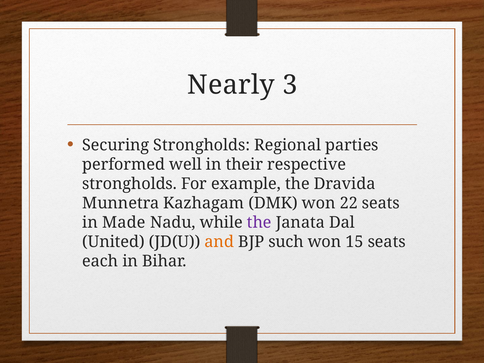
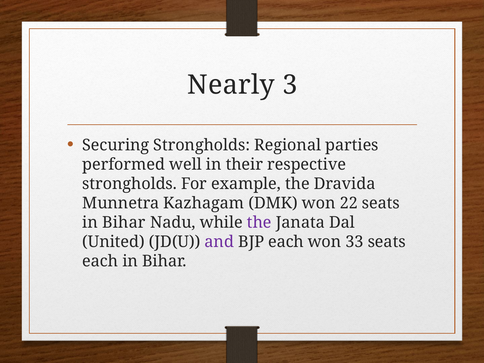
Made: Made -> Bihar (124, 222)
and colour: orange -> purple (219, 242)
BJP such: such -> each (286, 242)
15: 15 -> 33 (354, 242)
